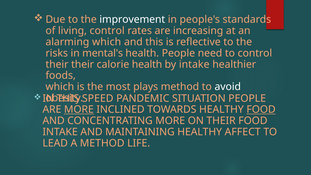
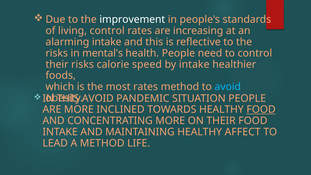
alarming which: which -> intake (107, 42)
their their: their -> risks (83, 64)
calorie health: health -> speed (147, 64)
most plays: plays -> rates (146, 87)
avoid colour: white -> light blue (228, 87)
SPEED: SPEED -> AVOID (98, 98)
MORE underline: present -> none (79, 110)
